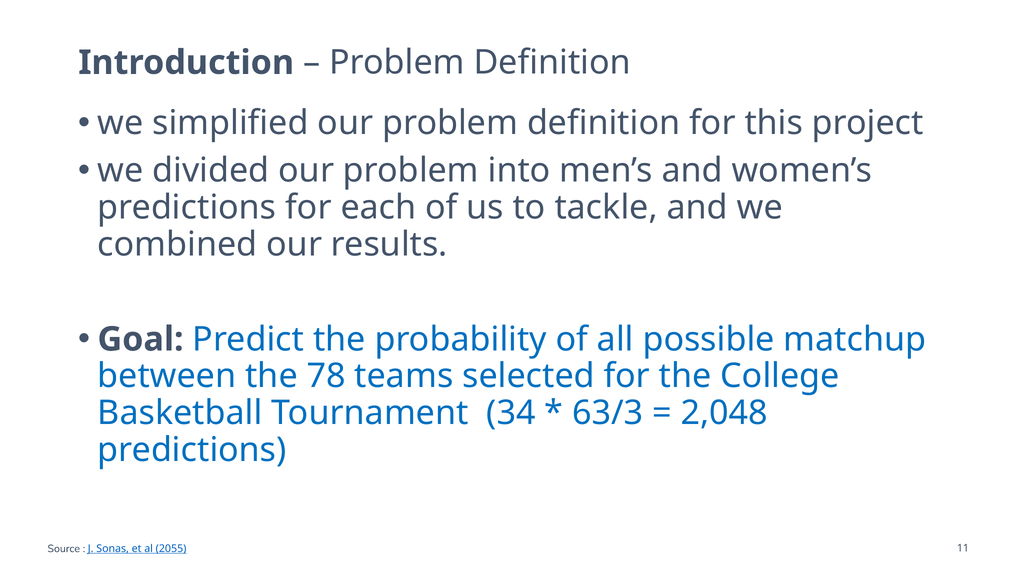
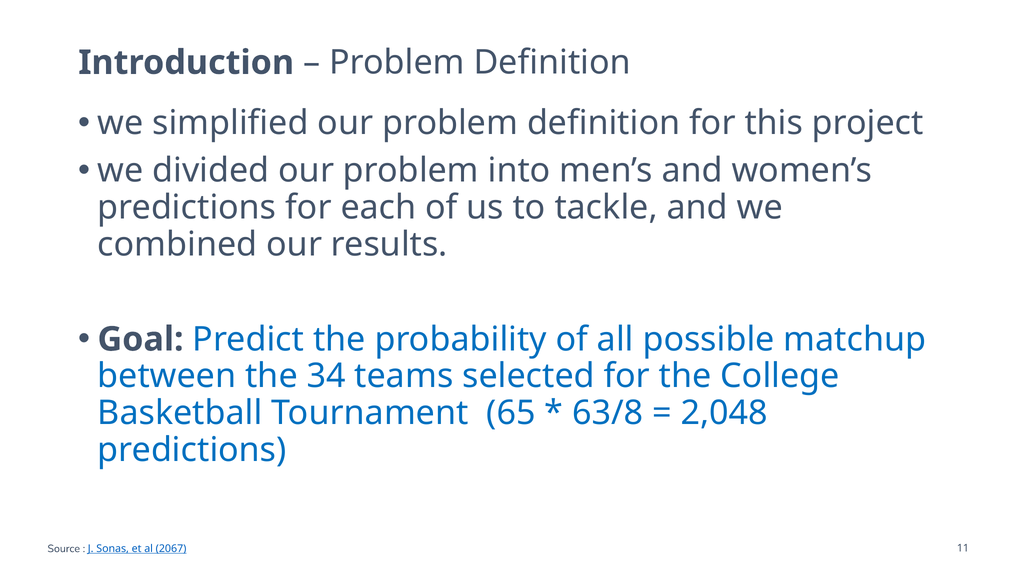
78: 78 -> 34 (326, 376)
34: 34 -> 65 (511, 413)
63/3: 63/3 -> 63/8 (608, 413)
2055: 2055 -> 2067 (171, 549)
